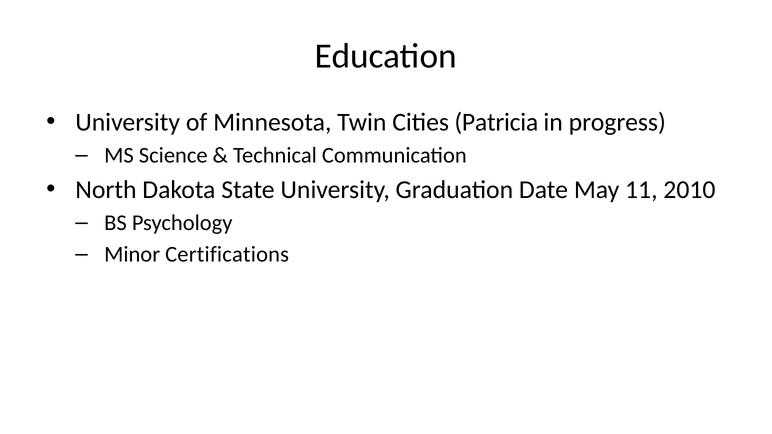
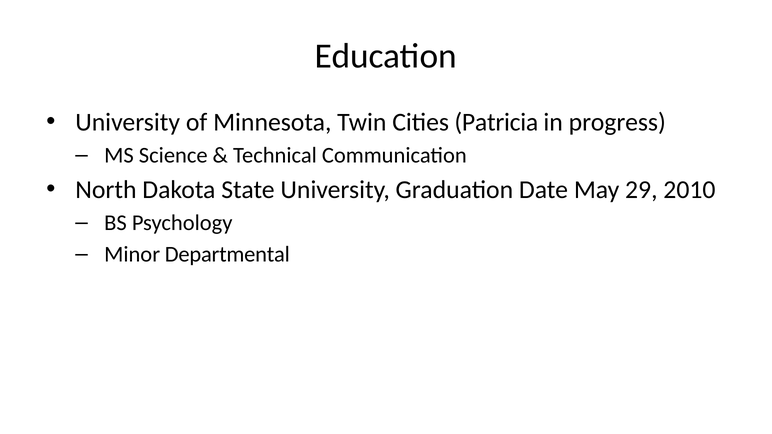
11: 11 -> 29 (641, 190)
Certifications: Certifications -> Departmental (227, 255)
